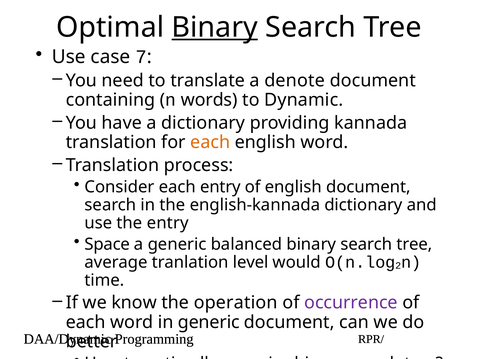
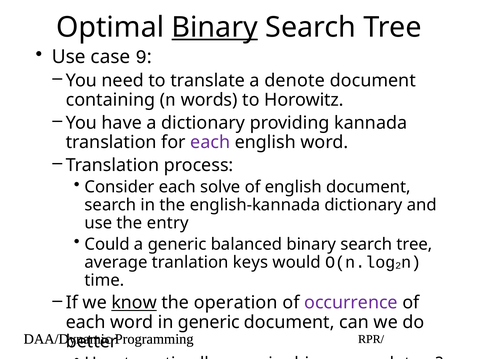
7: 7 -> 9 (141, 57)
Dynamic: Dynamic -> Horowitz (304, 100)
each colour: orange -> purple (210, 142)
each entry: entry -> solve (220, 187)
Space: Space -> Could (107, 244)
level: level -> keys (251, 262)
know underline: none -> present (134, 302)
